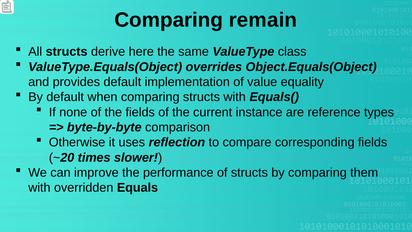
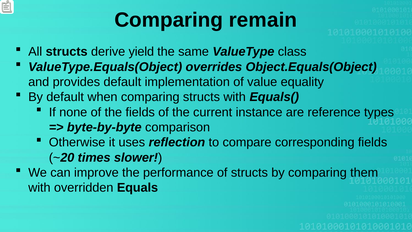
here: here -> yield (141, 52)
